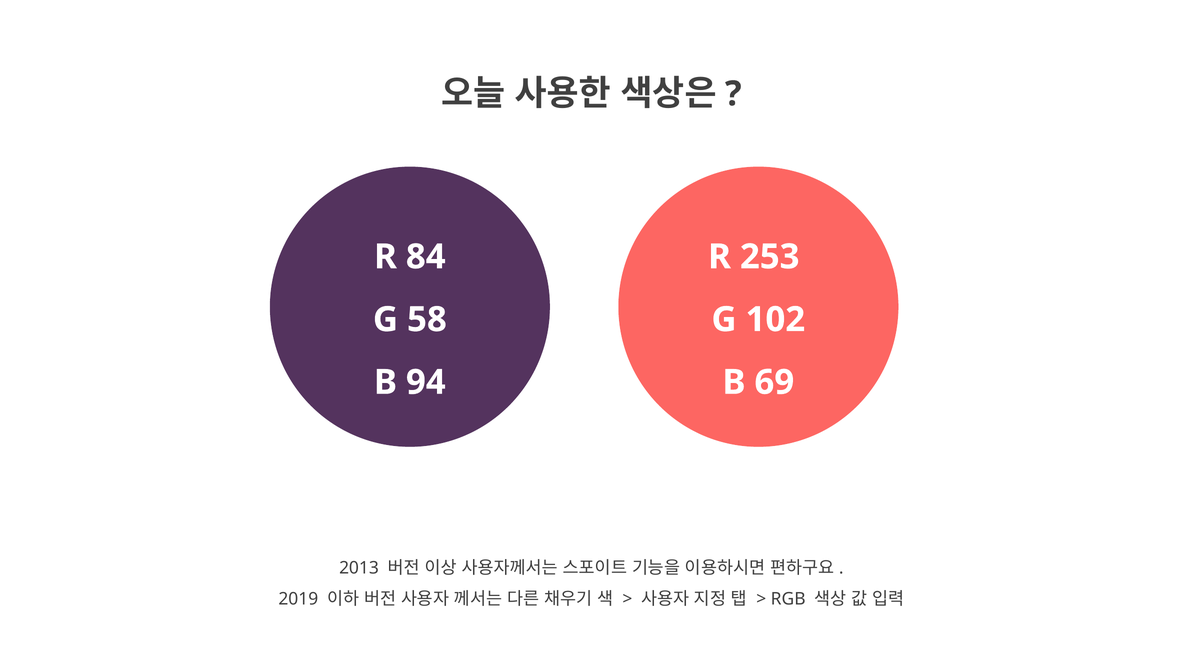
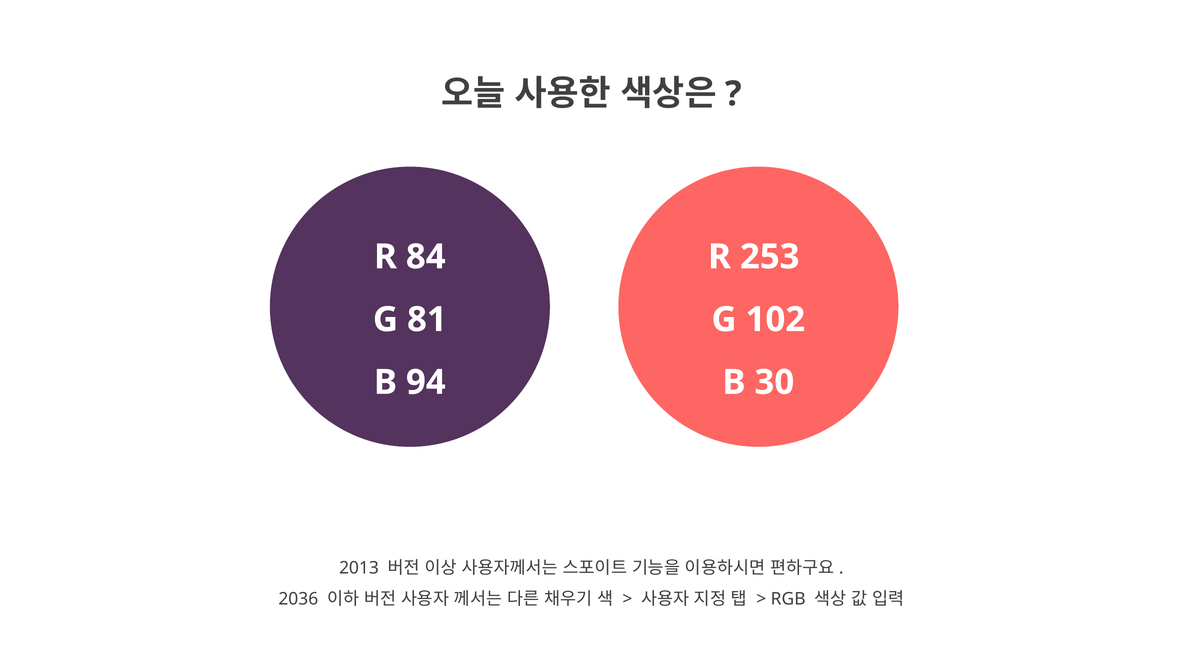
58: 58 -> 81 (427, 319)
69: 69 -> 30 (774, 382)
2019: 2019 -> 2036 (298, 599)
